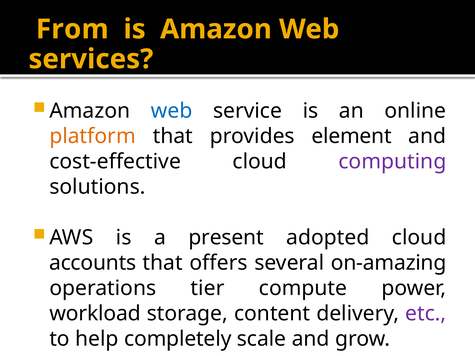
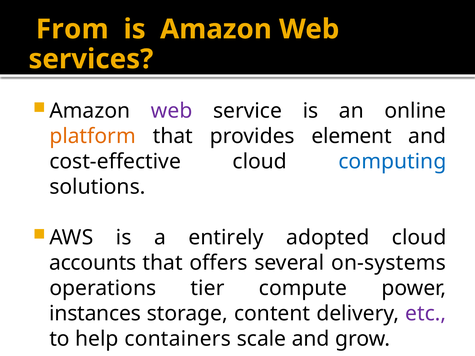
web colour: blue -> purple (172, 111)
computing colour: purple -> blue (392, 162)
present: present -> entirely (226, 238)
on-amazing: on-amazing -> on-systems (388, 263)
workload: workload -> instances (95, 314)
completely: completely -> containers (178, 339)
